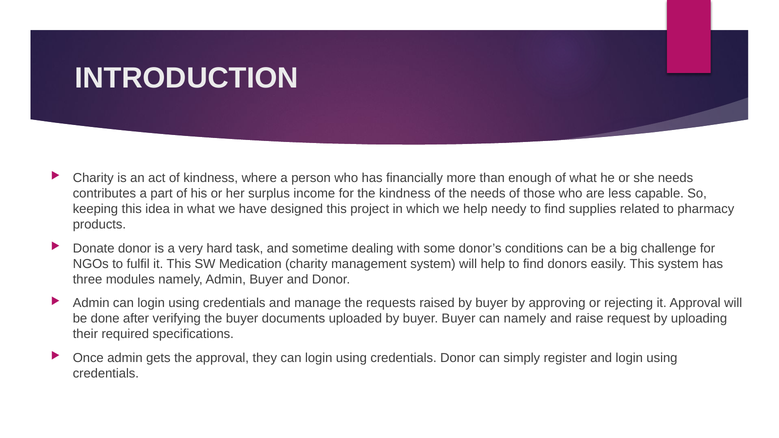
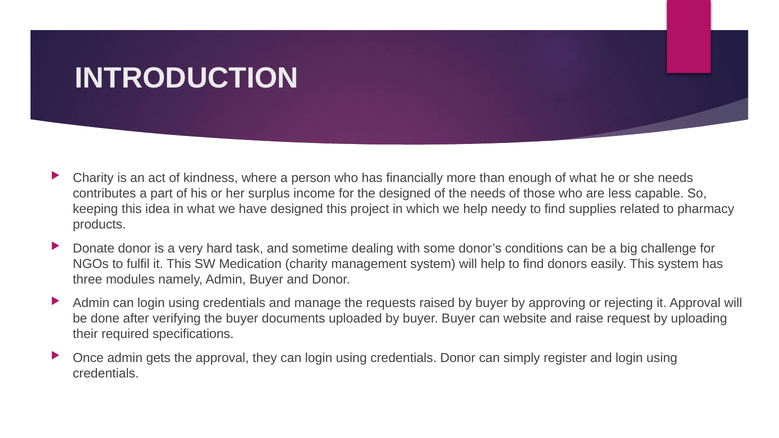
the kindness: kindness -> designed (405, 194)
can namely: namely -> website (525, 319)
